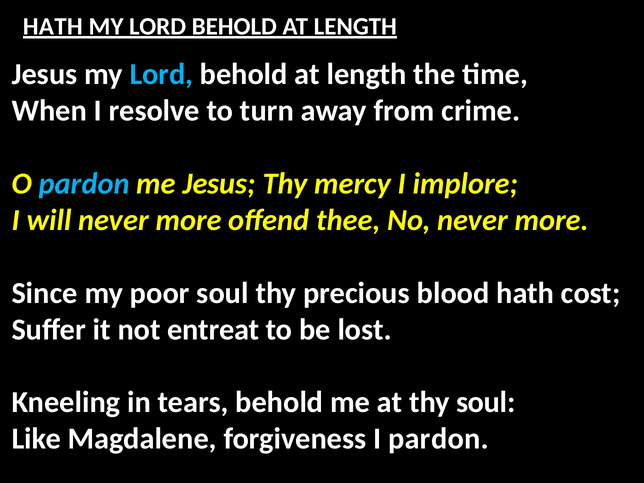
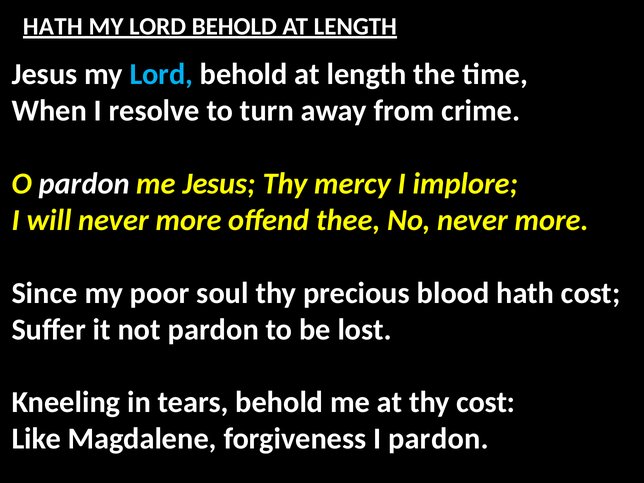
pardon colour: light blue -> white (84, 184)
not entreat: entreat -> pardon (213, 329)
thy soul: soul -> cost (486, 402)
